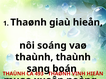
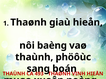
soáng: soáng -> baèng (52, 46)
thaùnh thaùnh: thaùnh -> phöôùc (73, 57)
